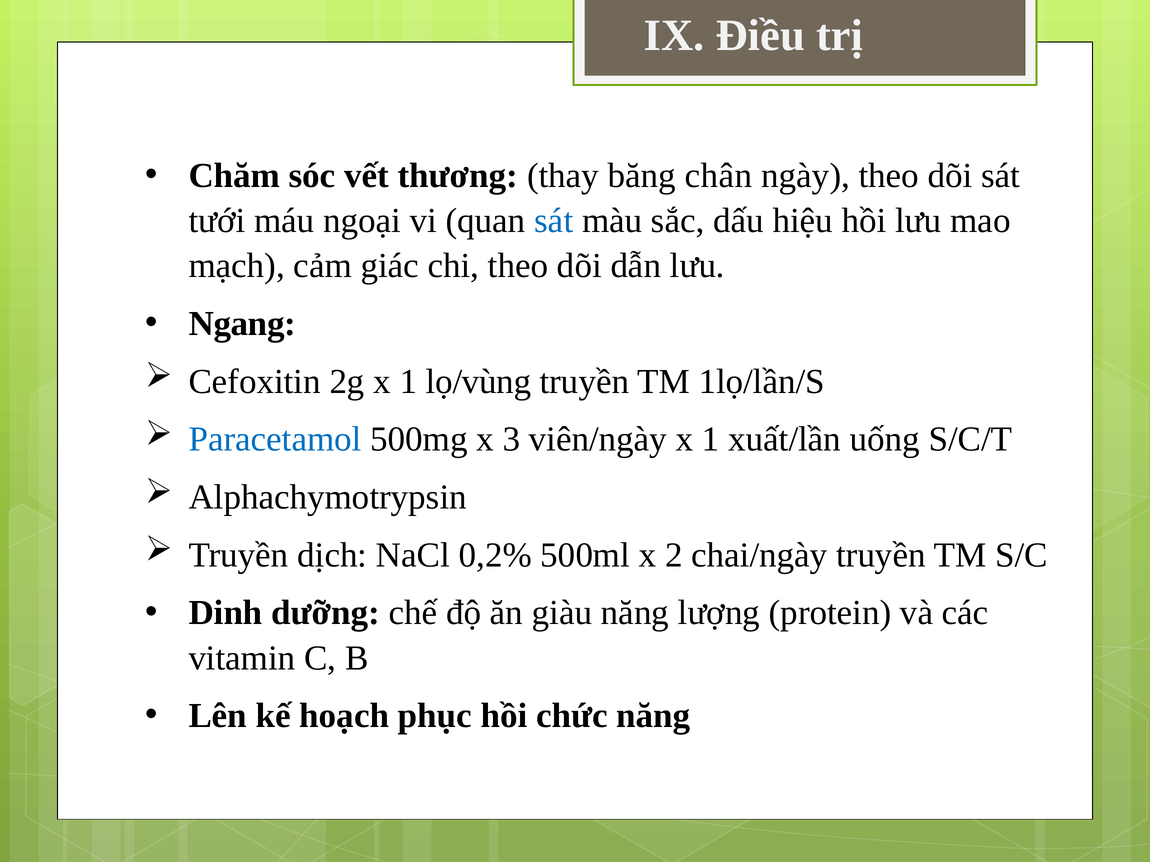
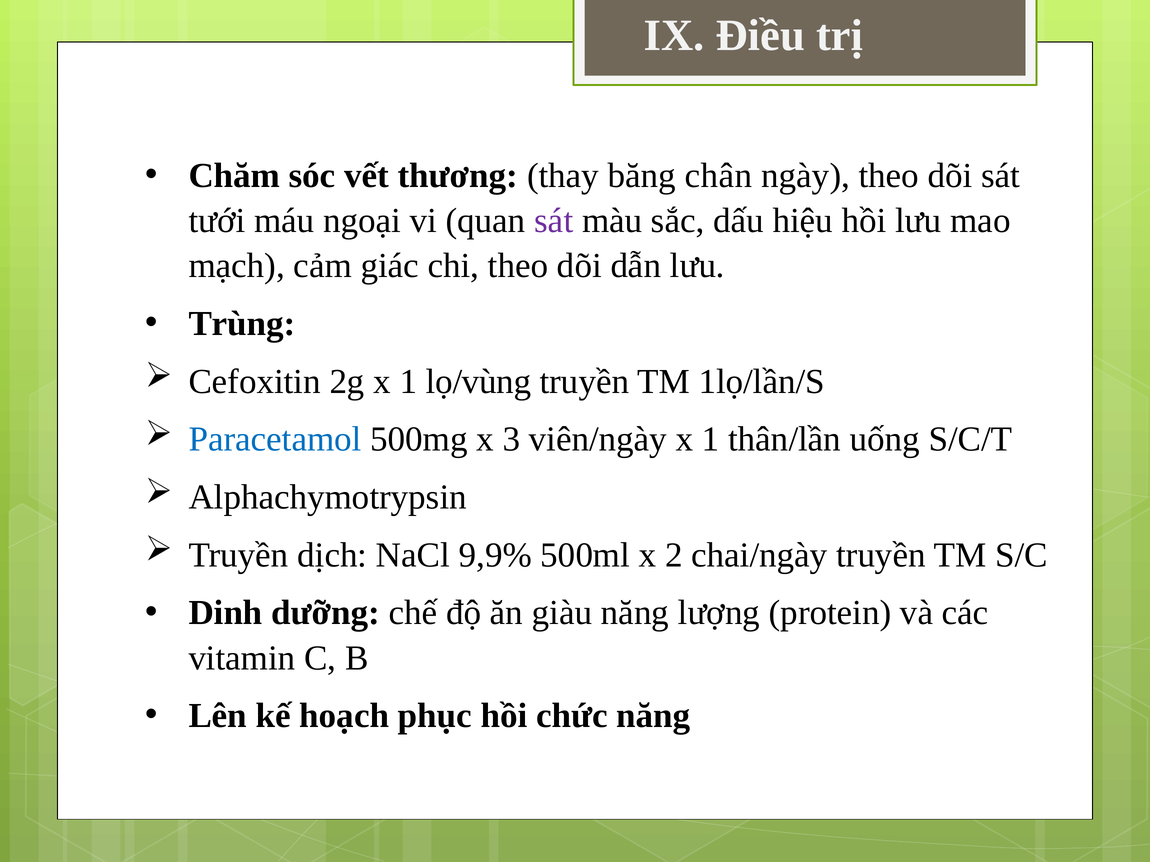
sát colour: blue -> purple (554, 221)
Ngang: Ngang -> Trùng (242, 324)
xuất/lần: xuất/lần -> thân/lần (785, 440)
0,2%: 0,2% -> 9,9% (495, 555)
